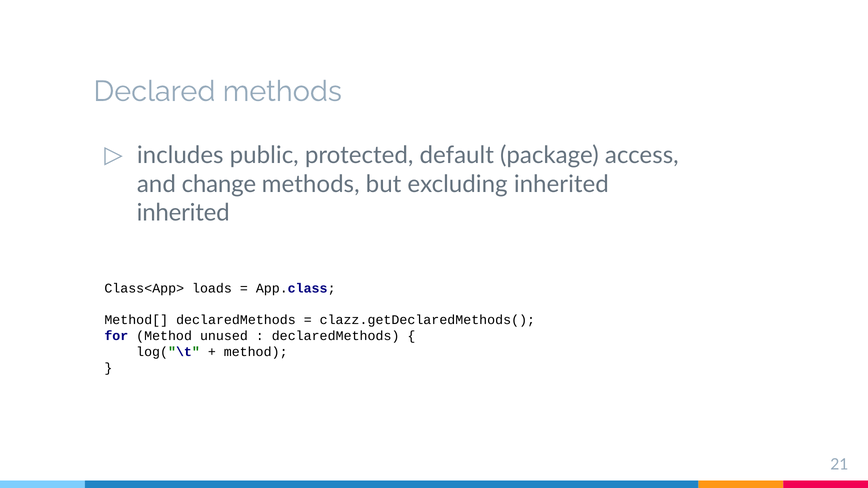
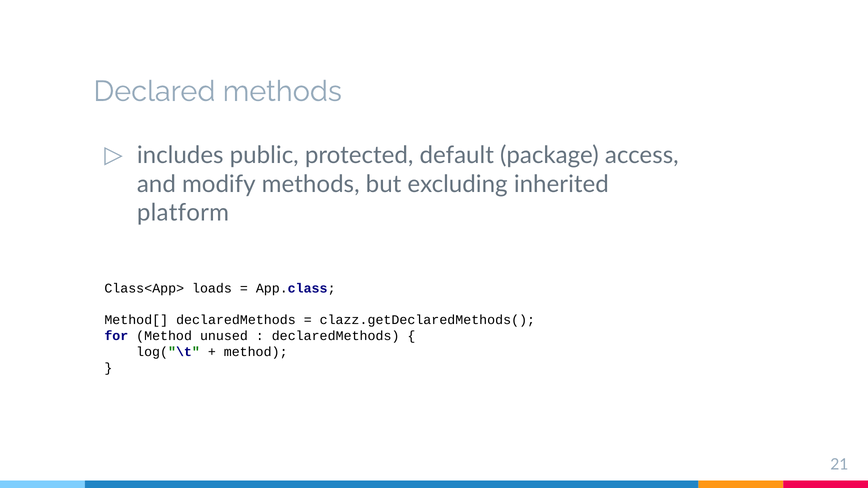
change: change -> modify (219, 184)
inherited: inherited -> platform (183, 213)
